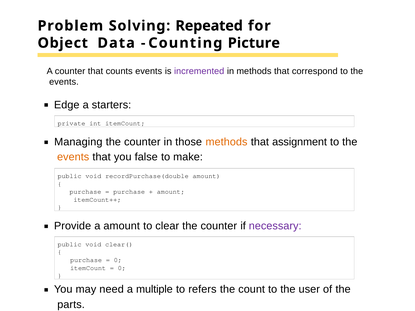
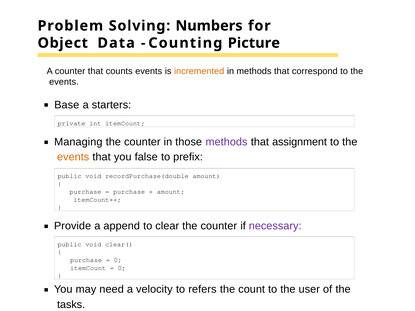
Repeated: Repeated -> Numbers (209, 26)
incremented colour: purple -> orange (199, 71)
Edge: Edge -> Base (67, 105)
methods colour: orange -> purple (226, 142)
make: make -> prefix (188, 157)
a amount: amount -> append (122, 226)
multiple: multiple -> velocity (154, 290)
parts: parts -> tasks (71, 305)
